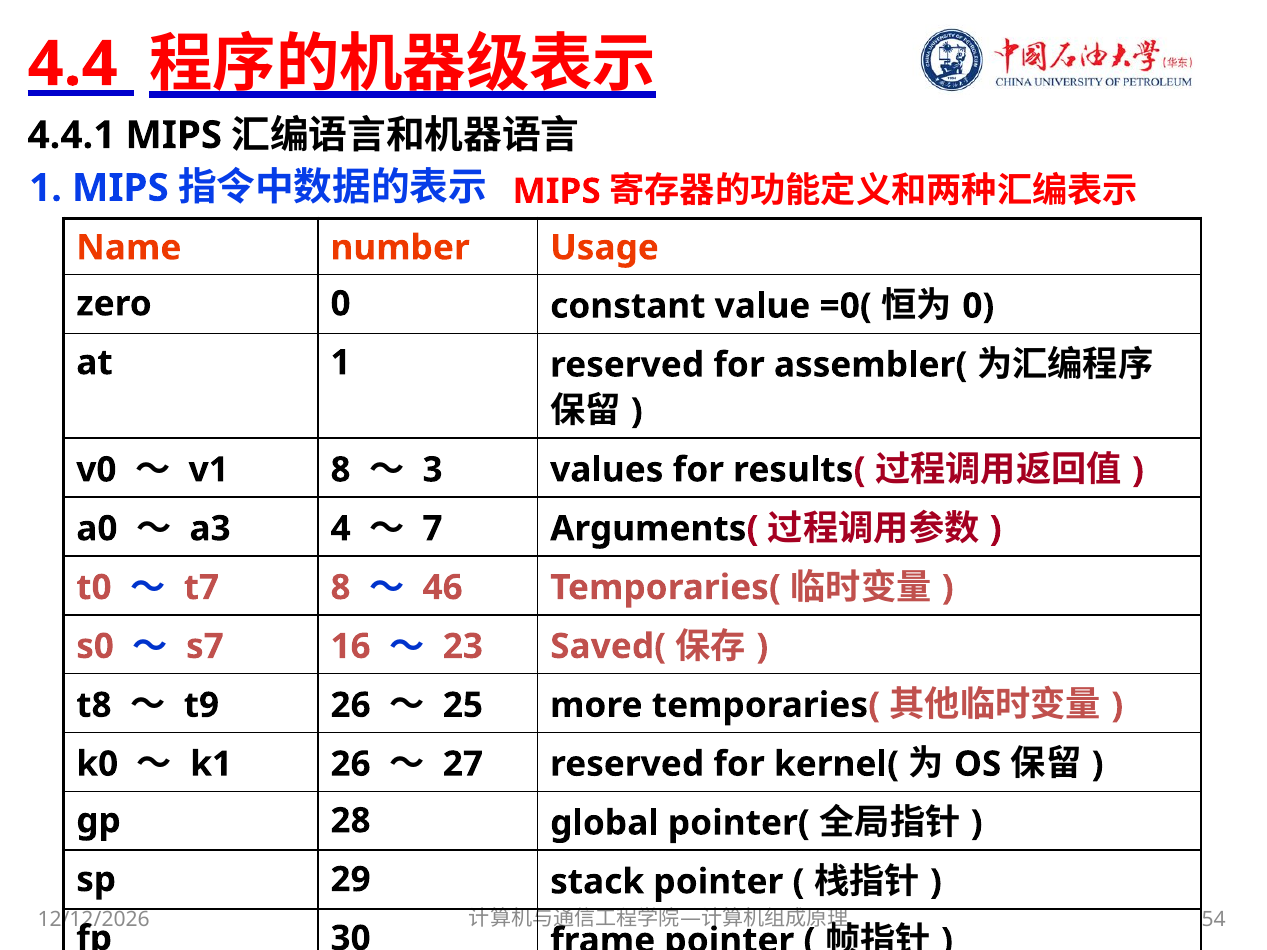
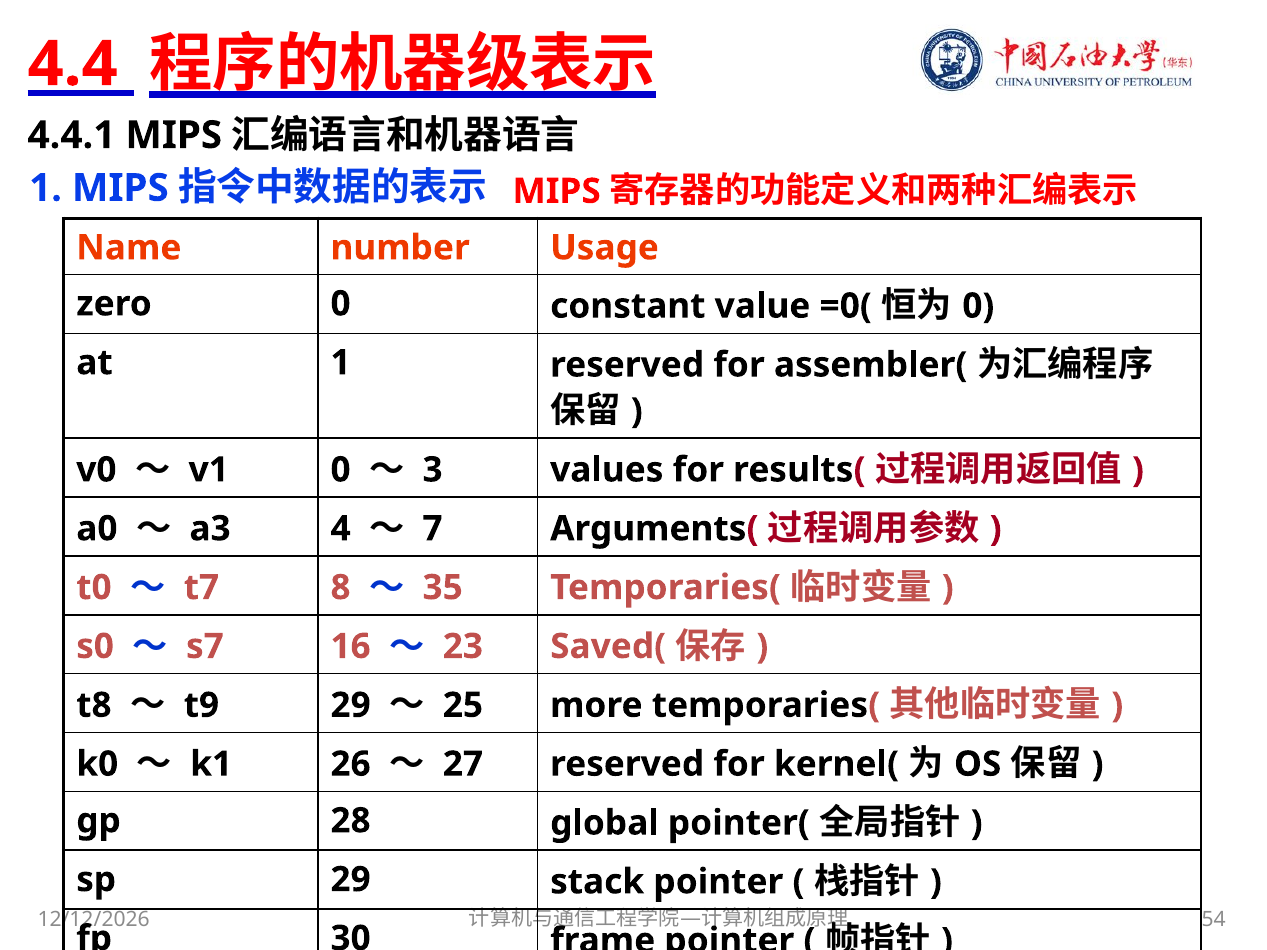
v1 8: 8 -> 0 (341, 470)
46: 46 -> 35 (443, 588)
t9 26: 26 -> 29 (351, 705)
